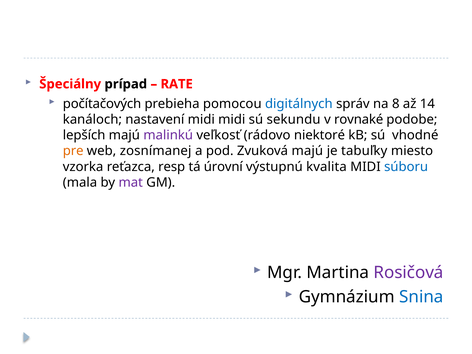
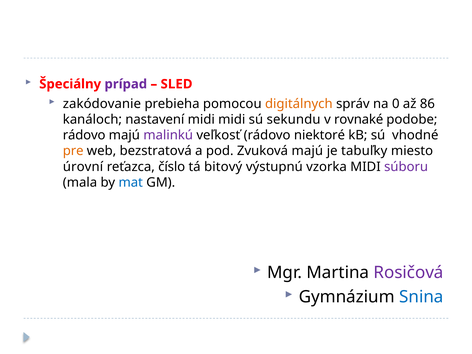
prípad colour: black -> purple (126, 84)
RATE: RATE -> SLED (177, 84)
počítačových: počítačových -> zakódovanie (102, 104)
digitálnych colour: blue -> orange (299, 104)
8: 8 -> 0 (396, 104)
14: 14 -> 86 (427, 104)
lepších: lepších -> rádovo (84, 135)
zosnímanej: zosnímanej -> bezstratová (156, 151)
vzorka: vzorka -> úrovní (83, 167)
resp: resp -> číslo (172, 167)
úrovní: úrovní -> bitový (223, 167)
kvalita: kvalita -> vzorka (327, 167)
súboru colour: blue -> purple (406, 167)
mat colour: purple -> blue (131, 182)
